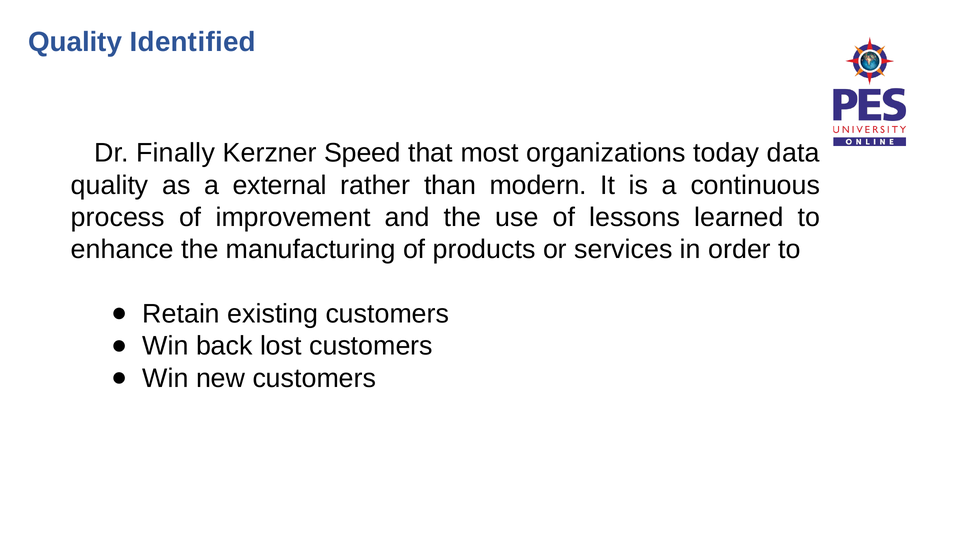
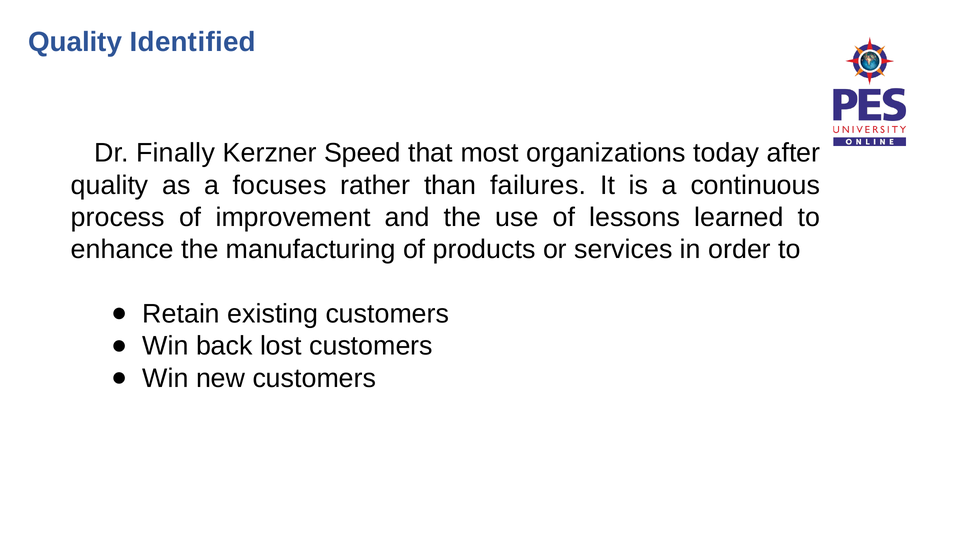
data: data -> after (793, 153)
external: external -> focuses (280, 185)
modern: modern -> failures (538, 185)
